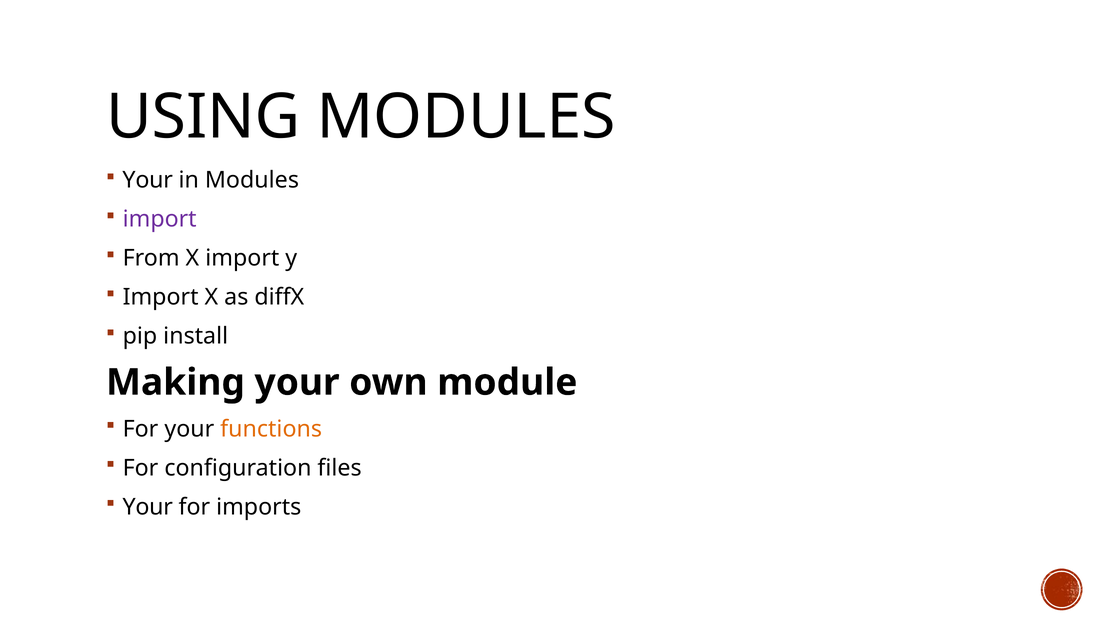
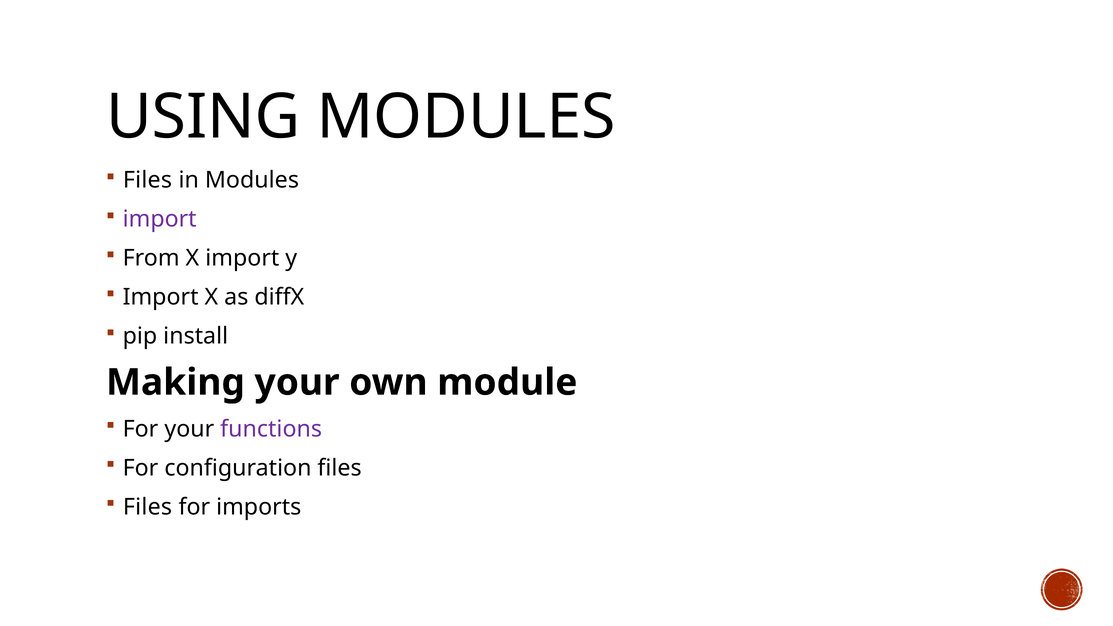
Your: Your -> Files (147, 180)
functions colour: orange -> purple (271, 429)
Your: Your -> Files (148, 507)
